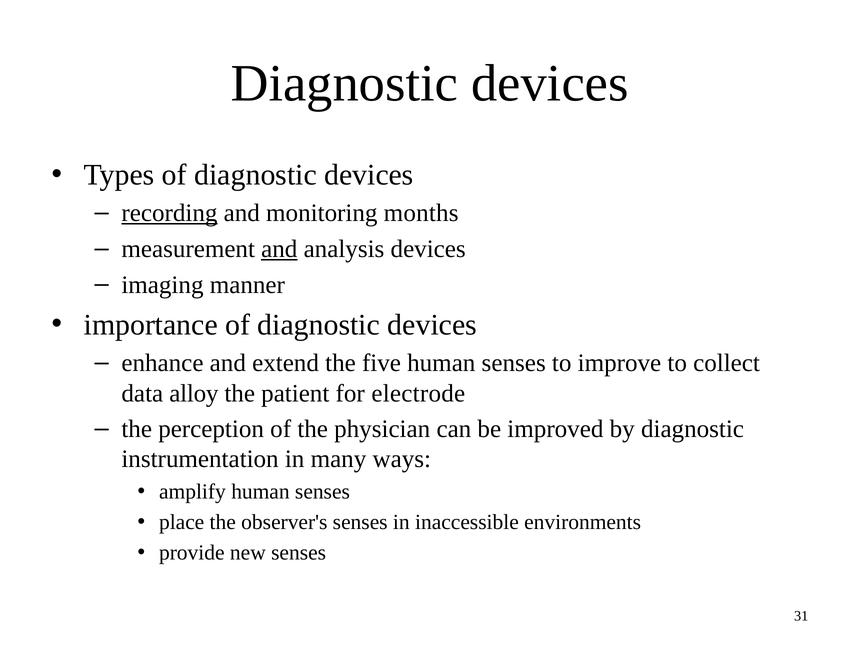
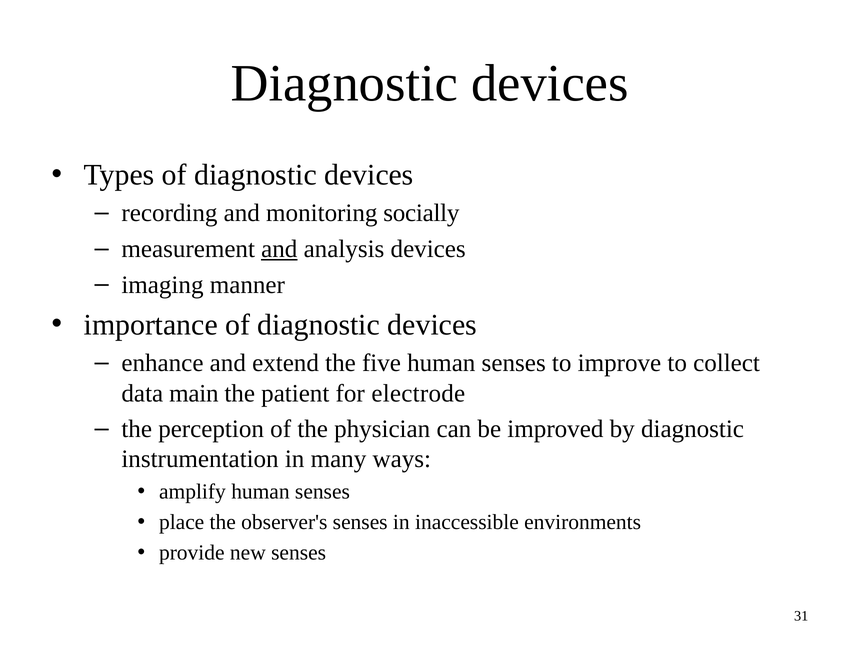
recording underline: present -> none (169, 213)
months: months -> socially (421, 213)
alloy: alloy -> main (194, 393)
